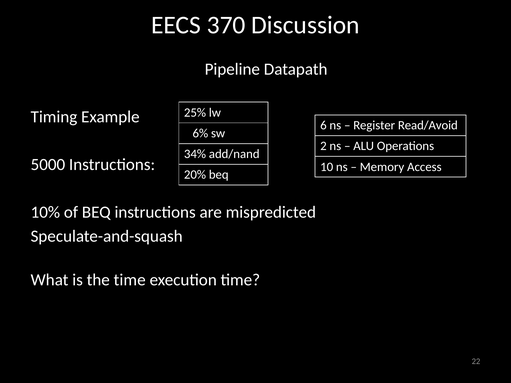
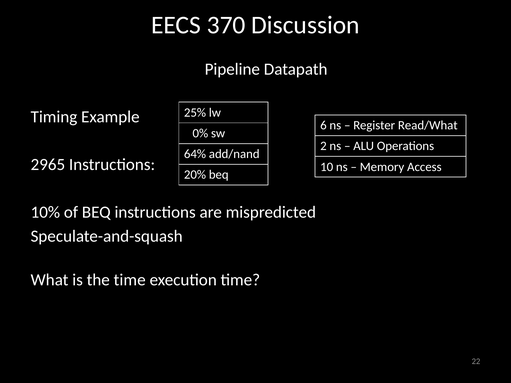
Read/Avoid: Read/Avoid -> Read/What (428, 125)
6%: 6% -> 0% (200, 133)
34%: 34% -> 64% (195, 154)
5000: 5000 -> 2965 (48, 165)
